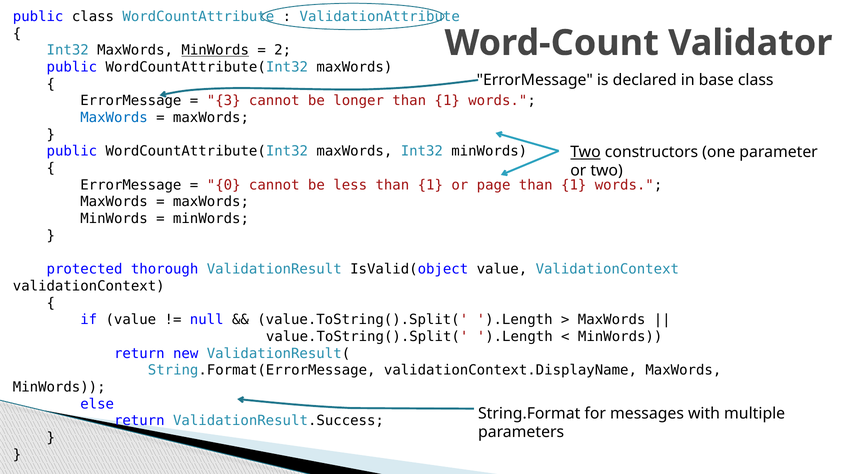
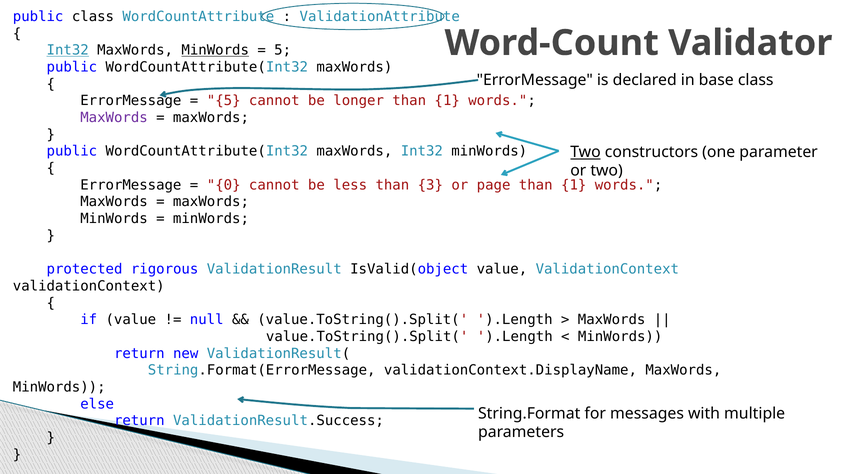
Int32 underline: none -> present (68, 50)
2: 2 -> 5 (283, 50)
3: 3 -> 5 (224, 101)
MaxWords colour: blue -> purple (114, 118)
less than 1: 1 -> 3 (430, 185)
thorough: thorough -> rigorous (165, 269)
